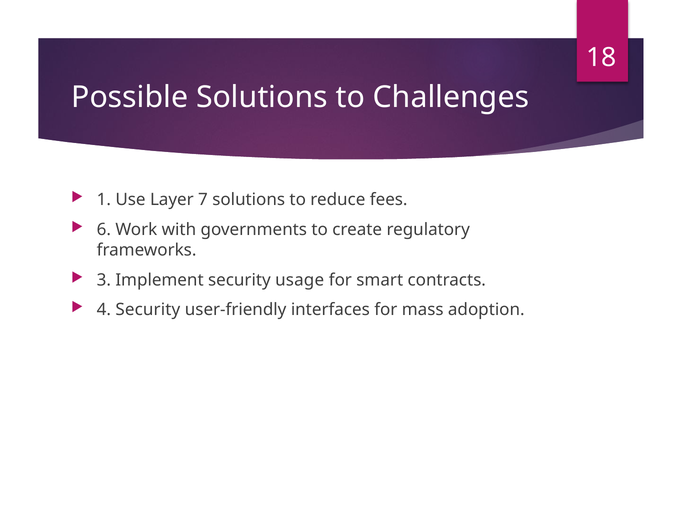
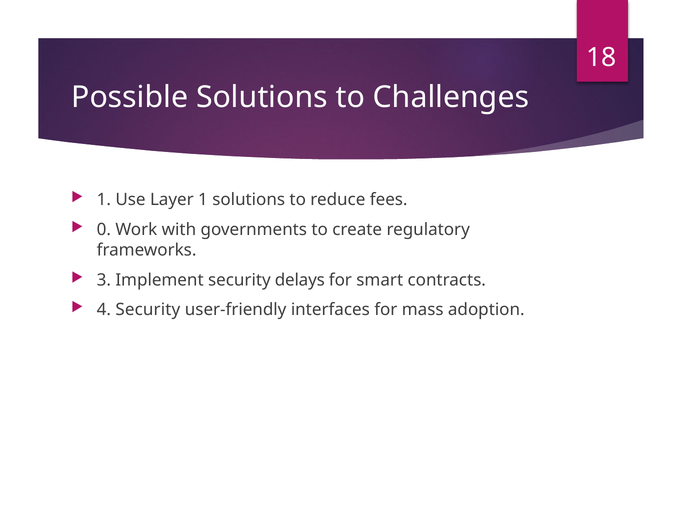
Layer 7: 7 -> 1 (203, 200)
6: 6 -> 0 (104, 230)
usage: usage -> delays (300, 280)
